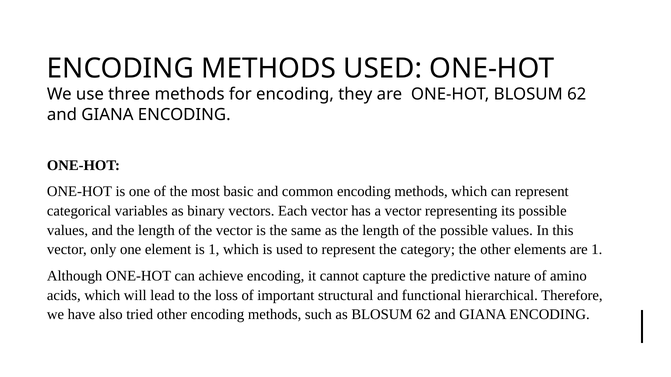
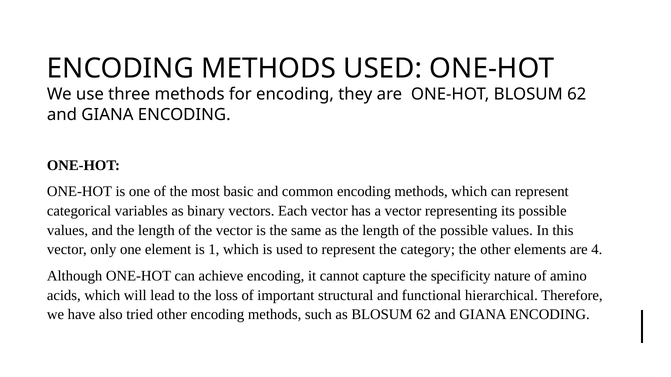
are 1: 1 -> 4 (597, 250)
predictive: predictive -> specificity (461, 276)
